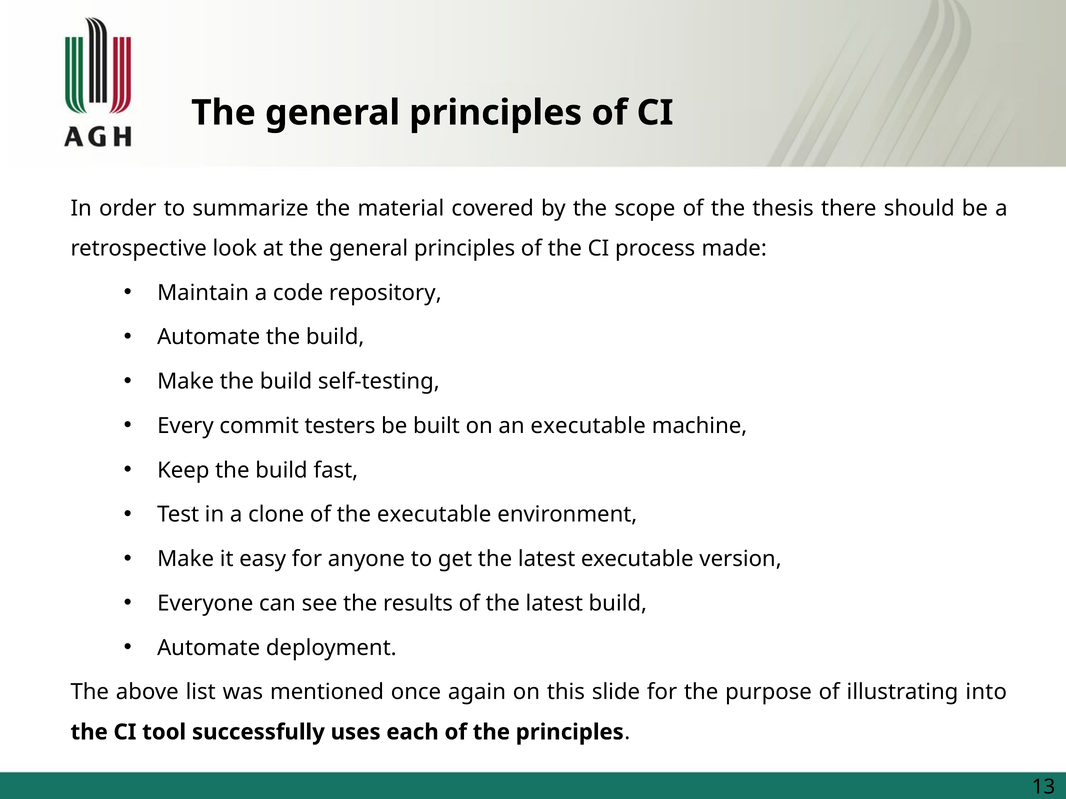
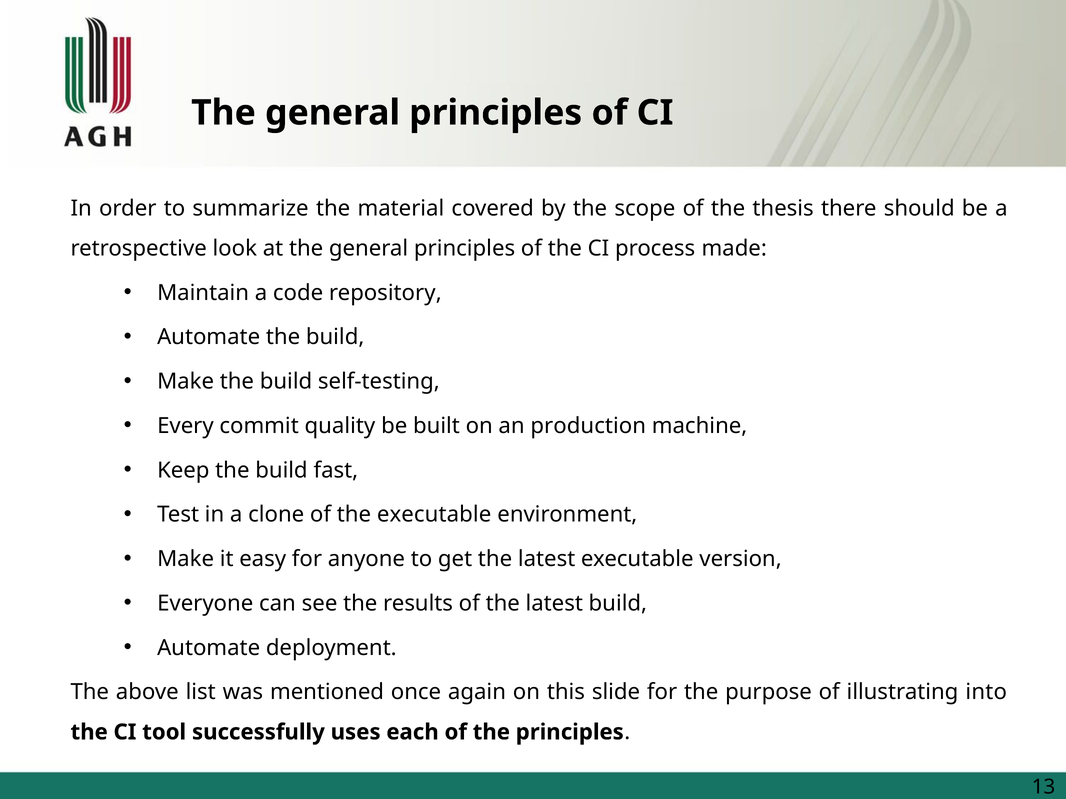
testers: testers -> quality (340, 426)
an executable: executable -> production (588, 426)
